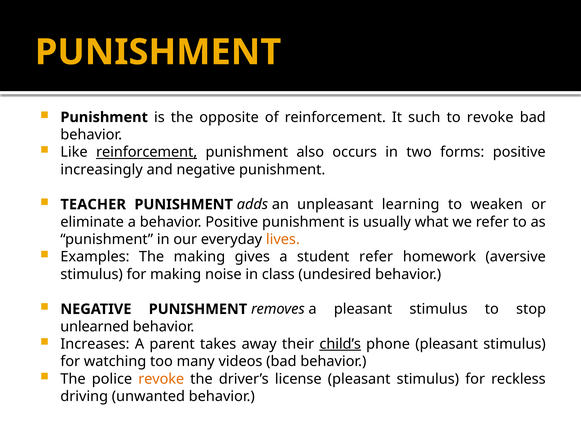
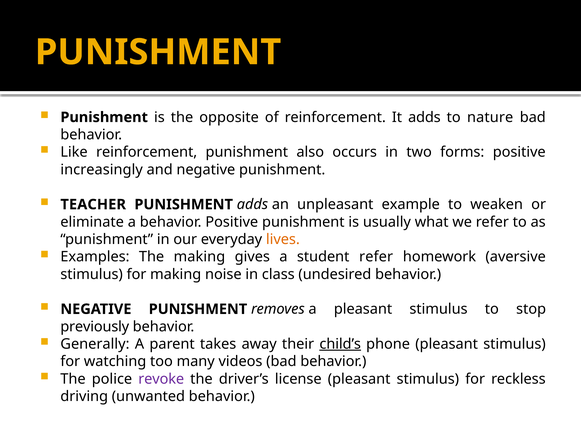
It such: such -> adds (424, 117)
to revoke: revoke -> nature (490, 117)
reinforcement underline: present -> none (147, 152)
learning: learning -> example (411, 204)
unlearned: unlearned -> previously (95, 326)
Increases: Increases -> Generally (95, 344)
revoke colour: orange -> purple (161, 379)
